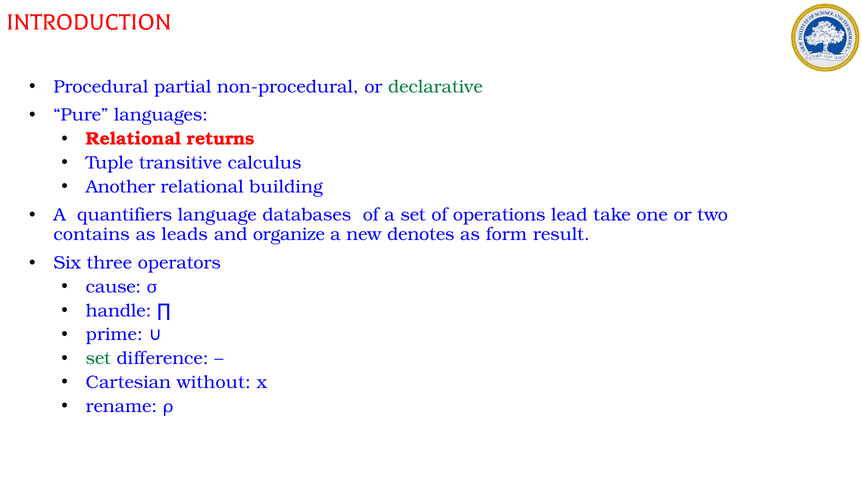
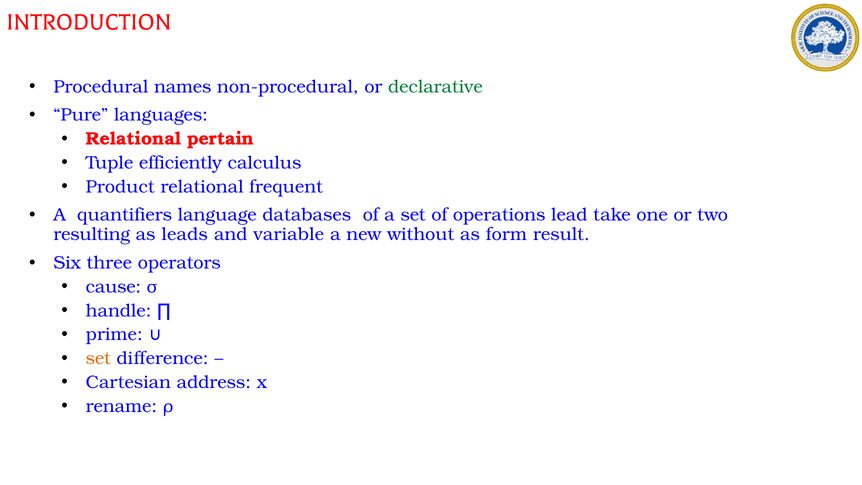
partial: partial -> names (183, 87)
returns: returns -> pertain (221, 139)
transitive: transitive -> efficiently (180, 163)
Another: Another -> Product (120, 187)
building: building -> frequent (286, 187)
contains: contains -> resulting (92, 234)
organize: organize -> variable (289, 234)
denotes: denotes -> without (421, 234)
set colour: green -> orange (98, 358)
without: without -> address (214, 382)
